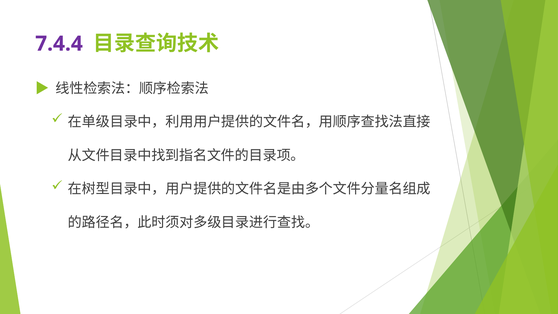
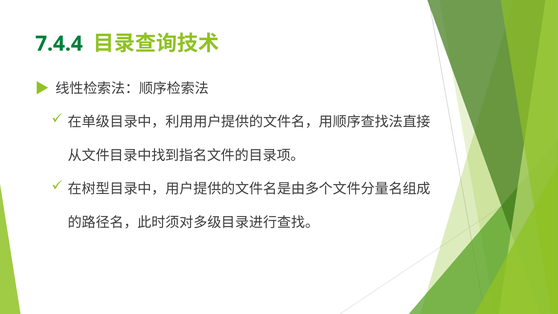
7.4.4 colour: purple -> green (59, 44)
